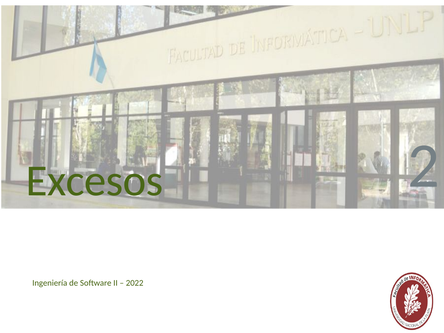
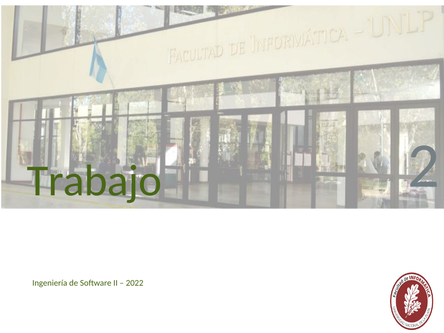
Excesos: Excesos -> Trabajo (94, 181)
